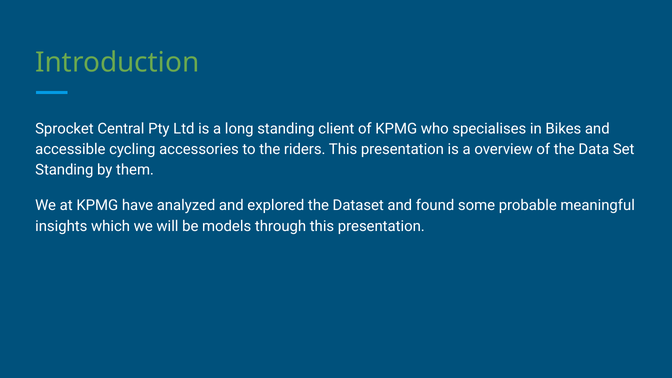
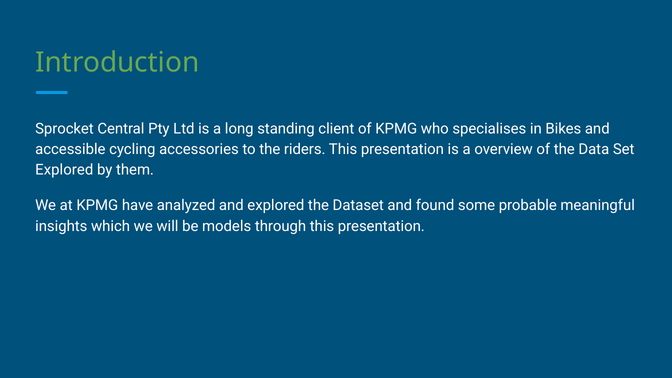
Standing: Standing -> Explored (64, 170)
